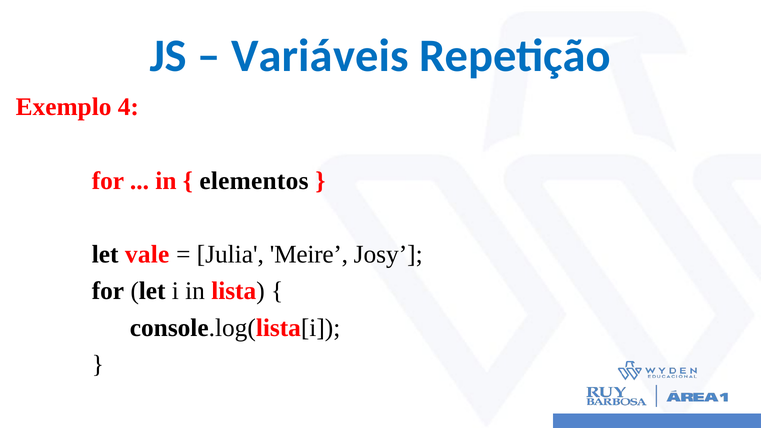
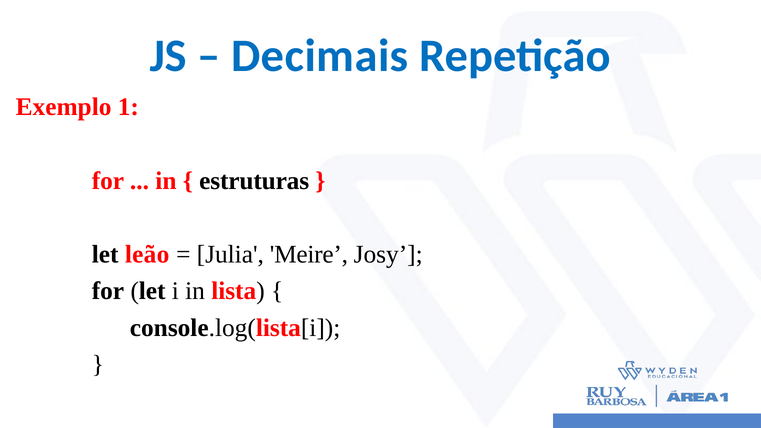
Variáveis: Variáveis -> Decimais (320, 56)
4: 4 -> 1 (128, 107)
elementos: elementos -> estruturas (254, 181)
vale: vale -> leão (147, 254)
